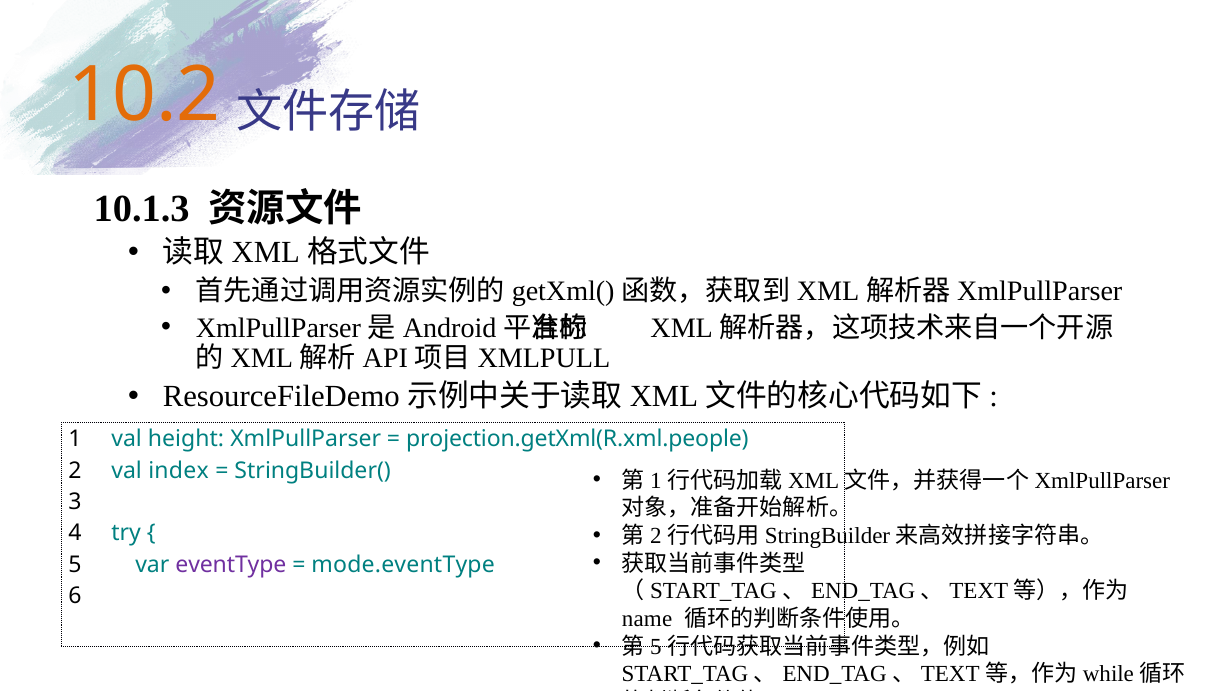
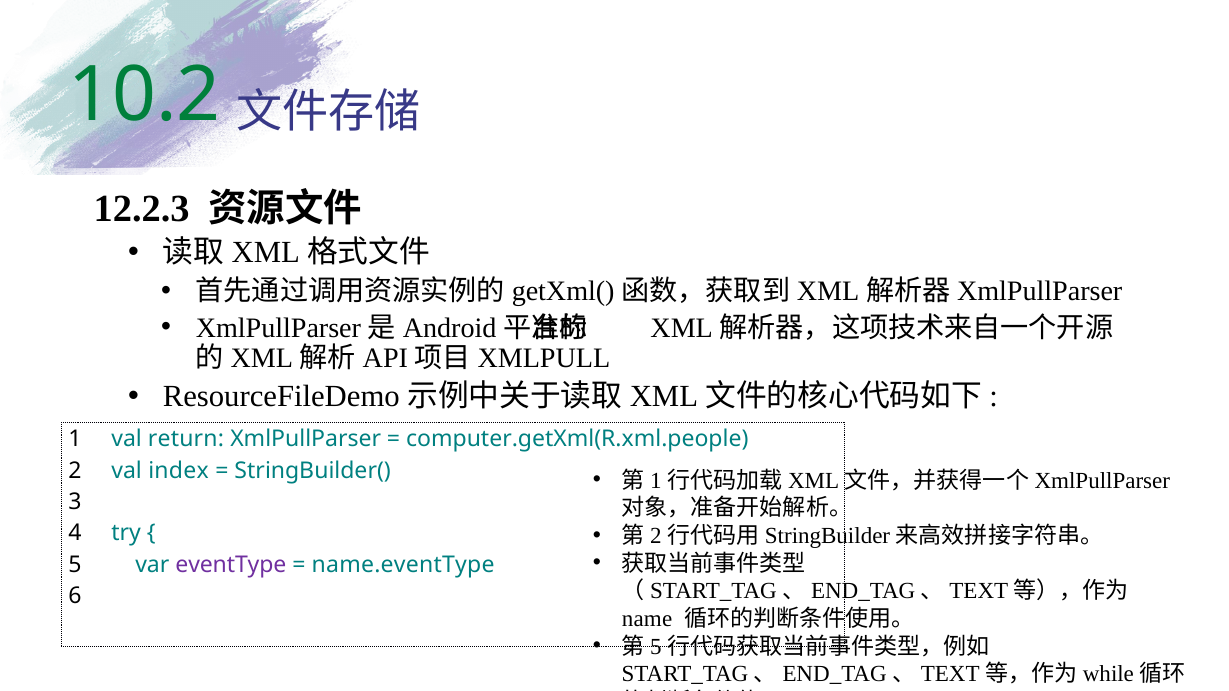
10.2 colour: orange -> green (145, 96)
10.1.3: 10.1.3 -> 12.2.3 (142, 209)
height: height -> return (186, 439)
projection.getXml(R.xml.people: projection.getXml(R.xml.people -> computer.getXml(R.xml.people (577, 439)
mode.eventType: mode.eventType -> name.eventType (403, 565)
